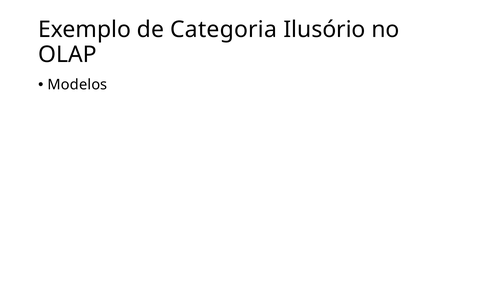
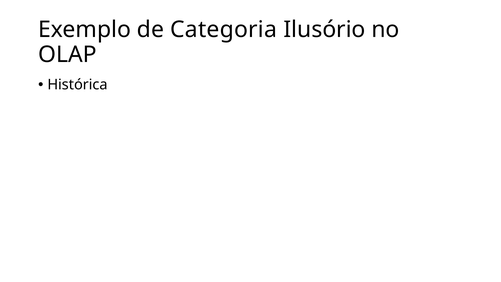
Modelos: Modelos -> Histórica (78, 85)
